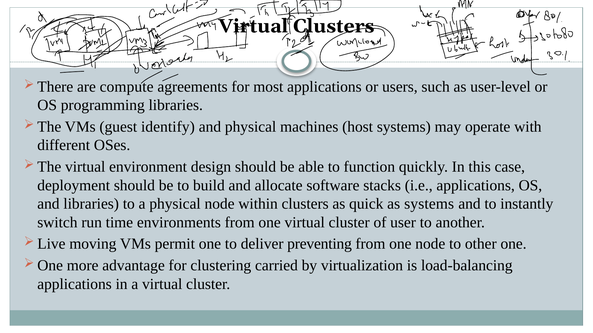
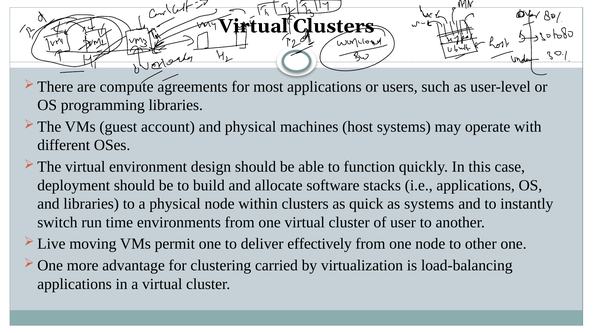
identify: identify -> account (168, 127)
preventing: preventing -> effectively (320, 244)
